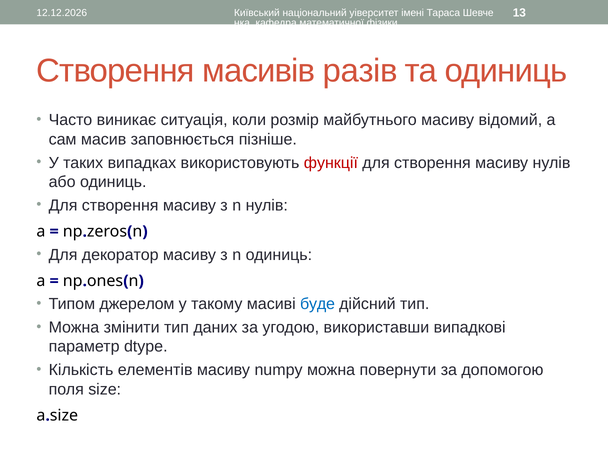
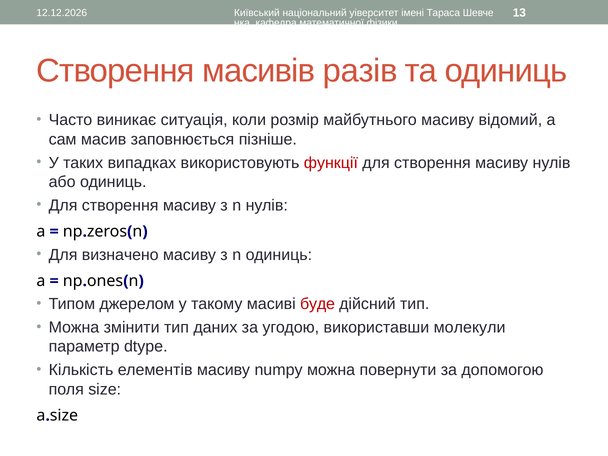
декоратор: декоратор -> визначено (120, 255)
буде colour: blue -> red (318, 304)
випадкові: випадкові -> молекули (470, 327)
